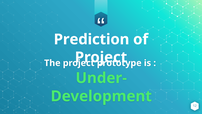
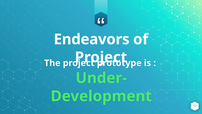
Prediction: Prediction -> Endeavors (92, 39)
